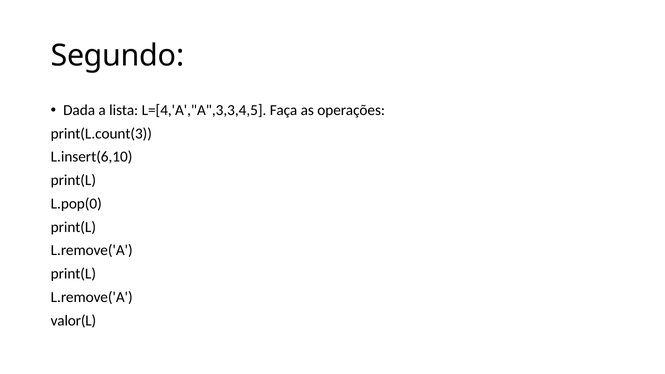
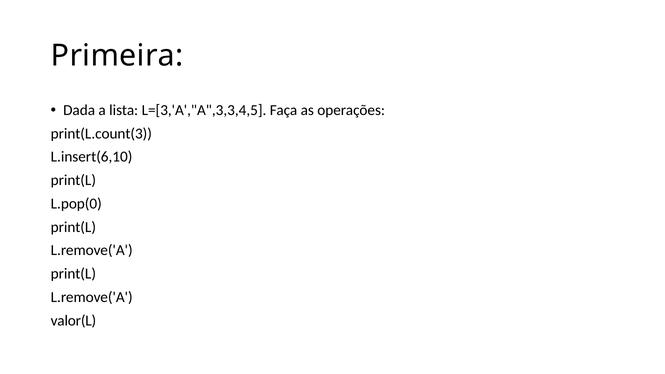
Segundo: Segundo -> Primeira (117, 56)
L=[4,'A',"A",3,3,4,5: L=[4,'A',"A",3,3,4,5 -> L=[3,'A',"A",3,3,4,5 (204, 110)
